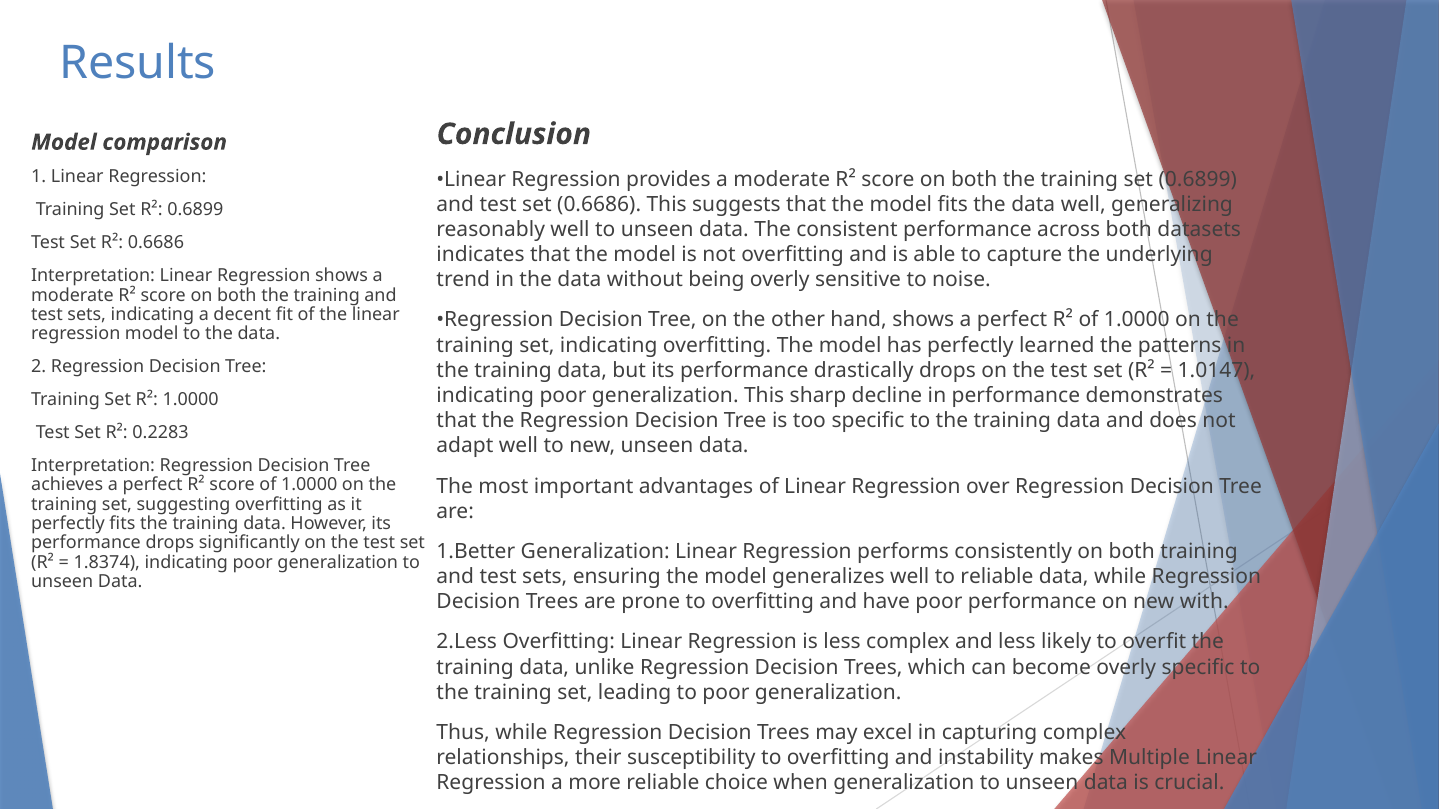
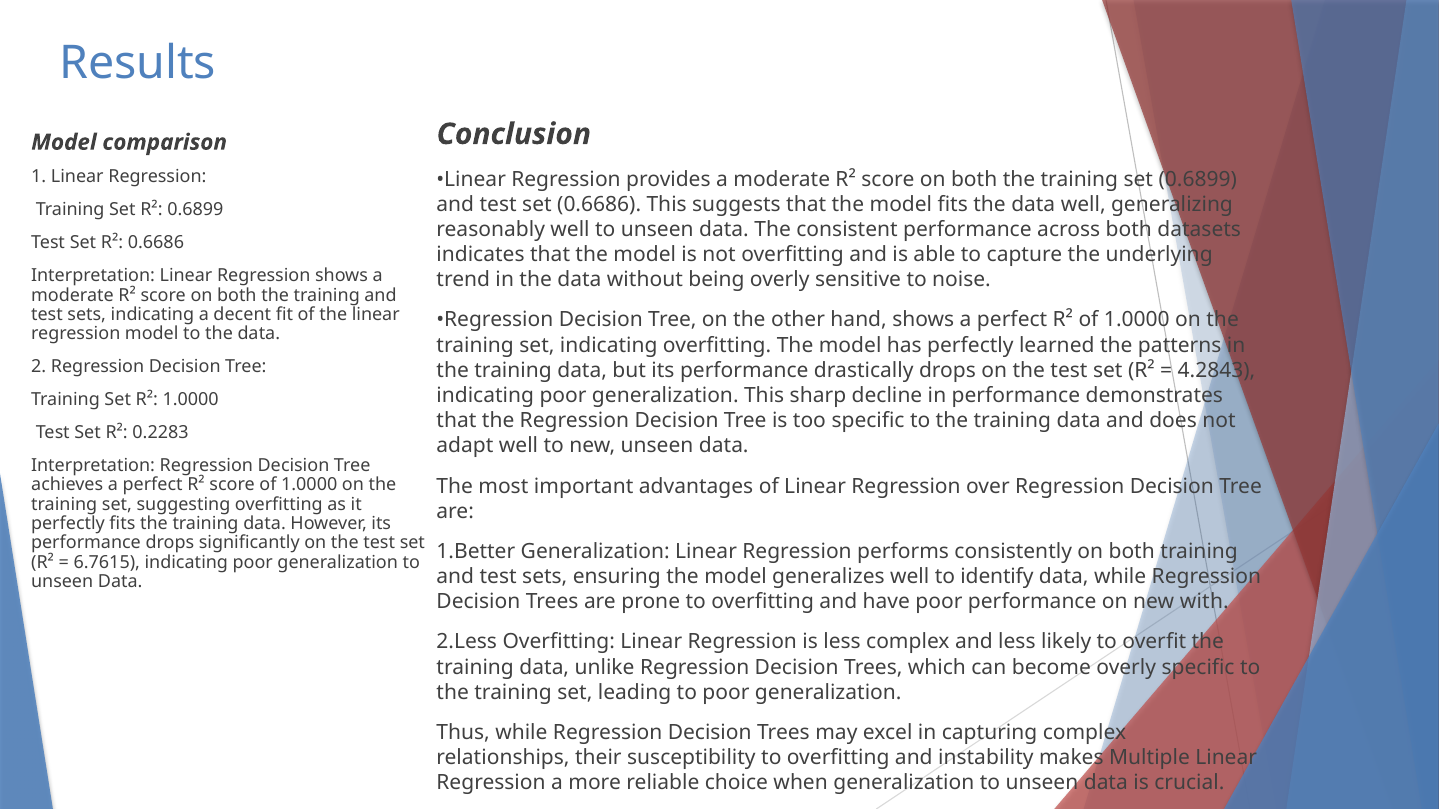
1.0147: 1.0147 -> 4.2843 (1216, 371)
1.8374: 1.8374 -> 6.7615 (107, 563)
to reliable: reliable -> identify (997, 577)
